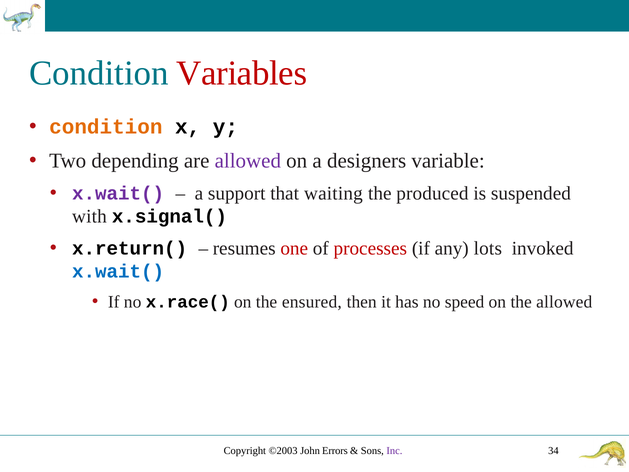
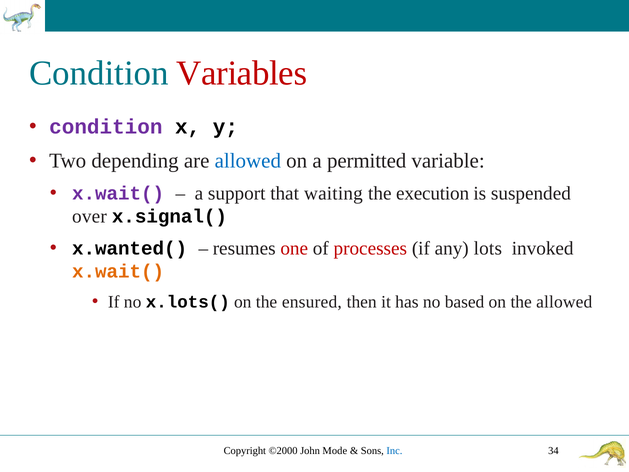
condition colour: orange -> purple (106, 127)
allowed colour: purple -> blue (248, 161)
designers: designers -> permitted (367, 161)
produced: produced -> execution (433, 193)
with: with -> over (89, 217)
x.return(: x.return( -> x.wanted( (130, 248)
x.wait( colour: blue -> orange (118, 271)
x.race(: x.race( -> x.lots( (188, 302)
speed: speed -> based (465, 302)
©2003: ©2003 -> ©2000 (283, 451)
Errors: Errors -> Mode (335, 451)
Inc colour: purple -> blue (394, 451)
